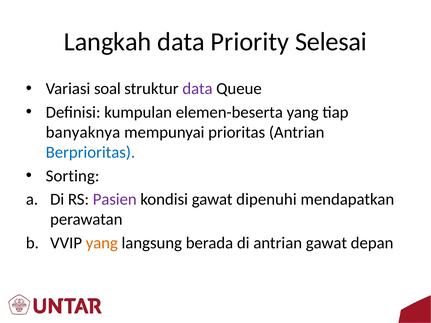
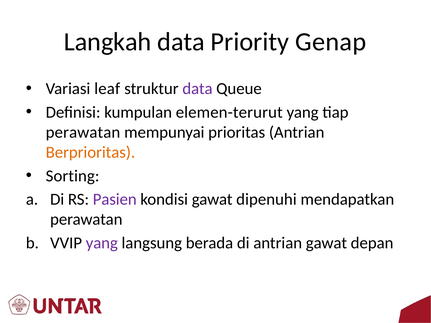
Selesai: Selesai -> Genap (331, 42)
soal: soal -> leaf (107, 89)
elemen-beserta: elemen-beserta -> elemen-terurut (229, 112)
banyaknya: banyaknya -> perawatan (83, 132)
Berprioritas colour: blue -> orange (90, 153)
yang colour: orange -> purple (102, 243)
